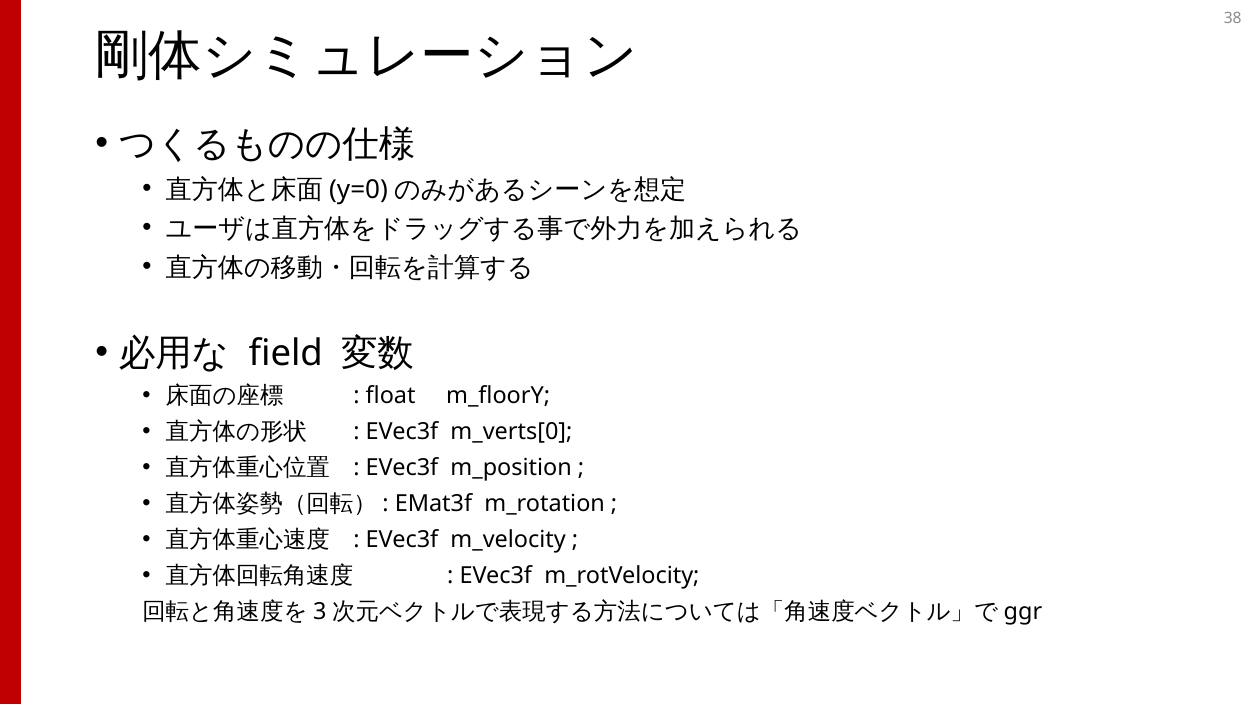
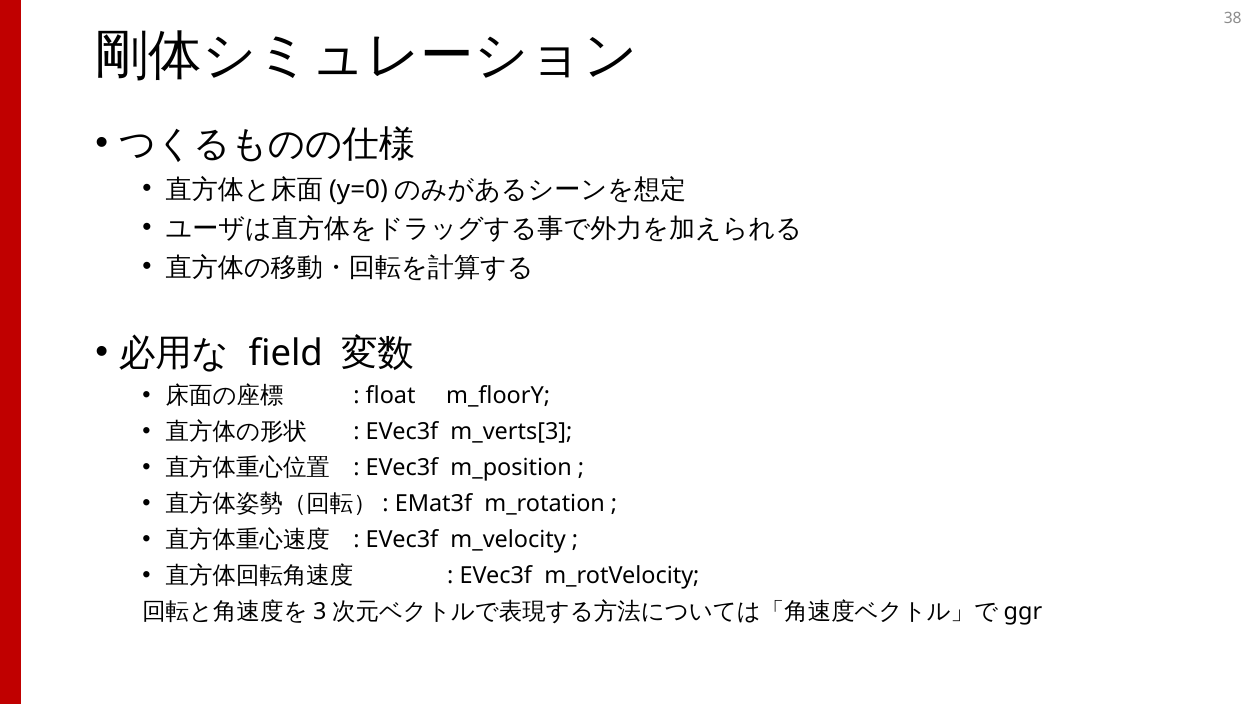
m_verts[0: m_verts[0 -> m_verts[3 (511, 432)
